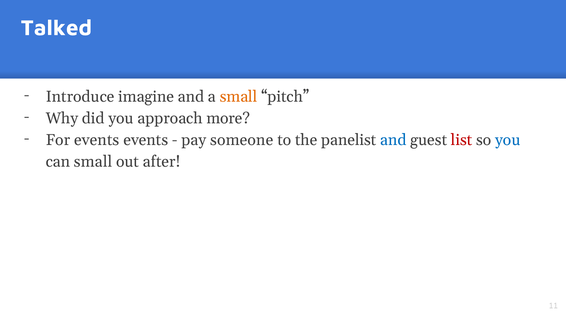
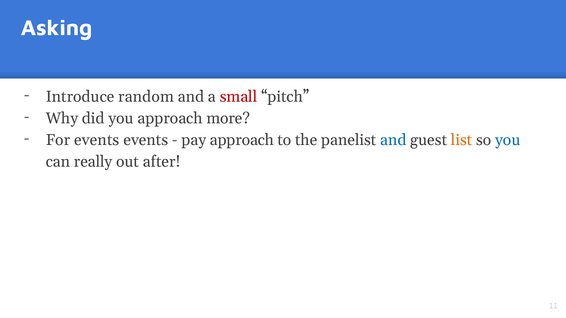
Talked: Talked -> Asking (56, 28)
imagine: imagine -> random (146, 97)
small colour: orange -> red (238, 97)
pay someone: someone -> approach (242, 140)
list colour: red -> orange (462, 140)
can small: small -> really (93, 162)
